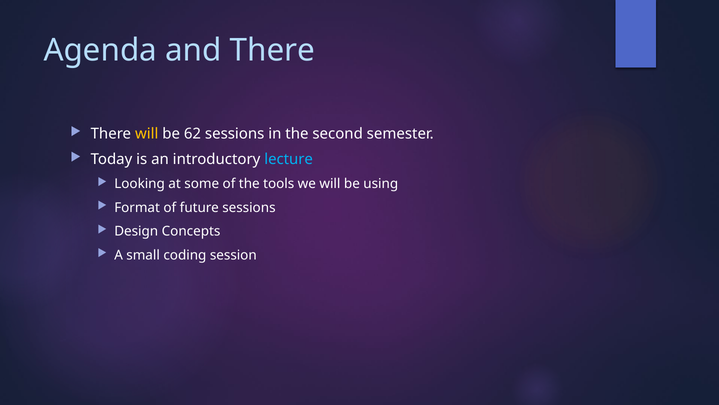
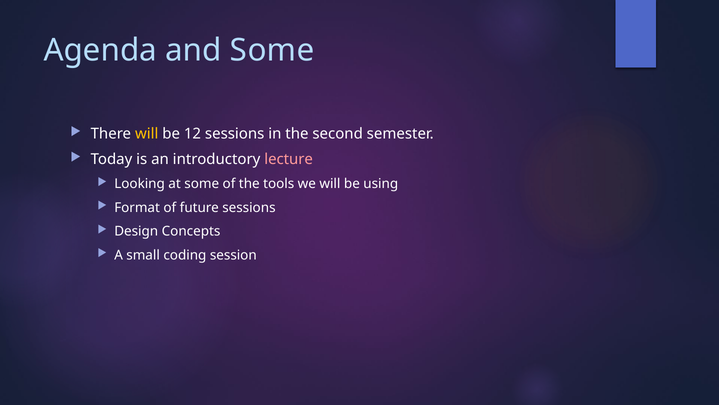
and There: There -> Some (272, 50)
62: 62 -> 12 (192, 134)
lecture colour: light blue -> pink (289, 159)
